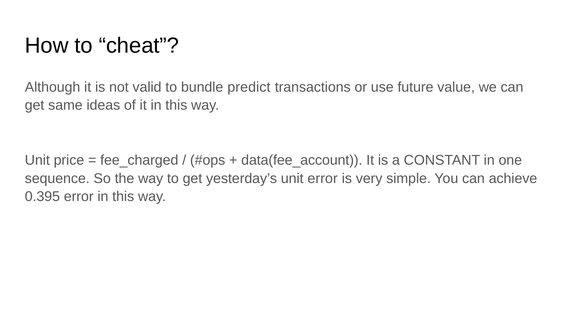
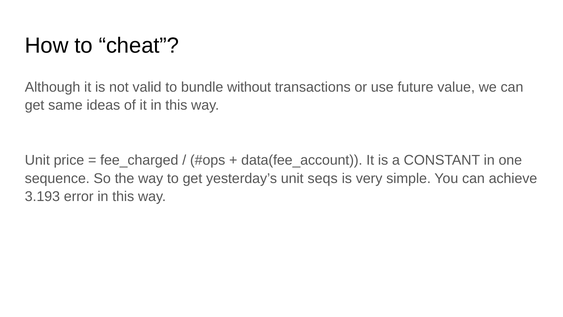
predict: predict -> without (249, 87)
unit error: error -> seqs (323, 178)
0.395: 0.395 -> 3.193 (42, 196)
